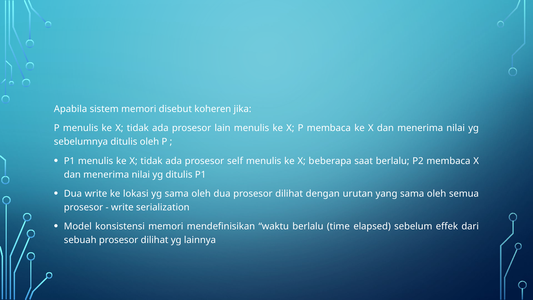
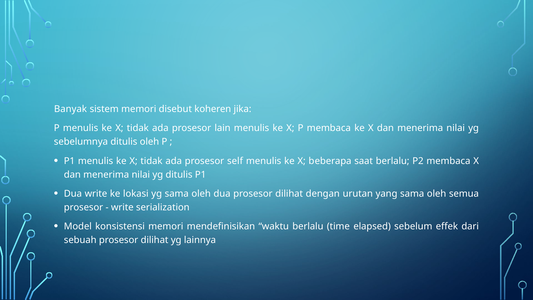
Apabila: Apabila -> Banyak (70, 109)
